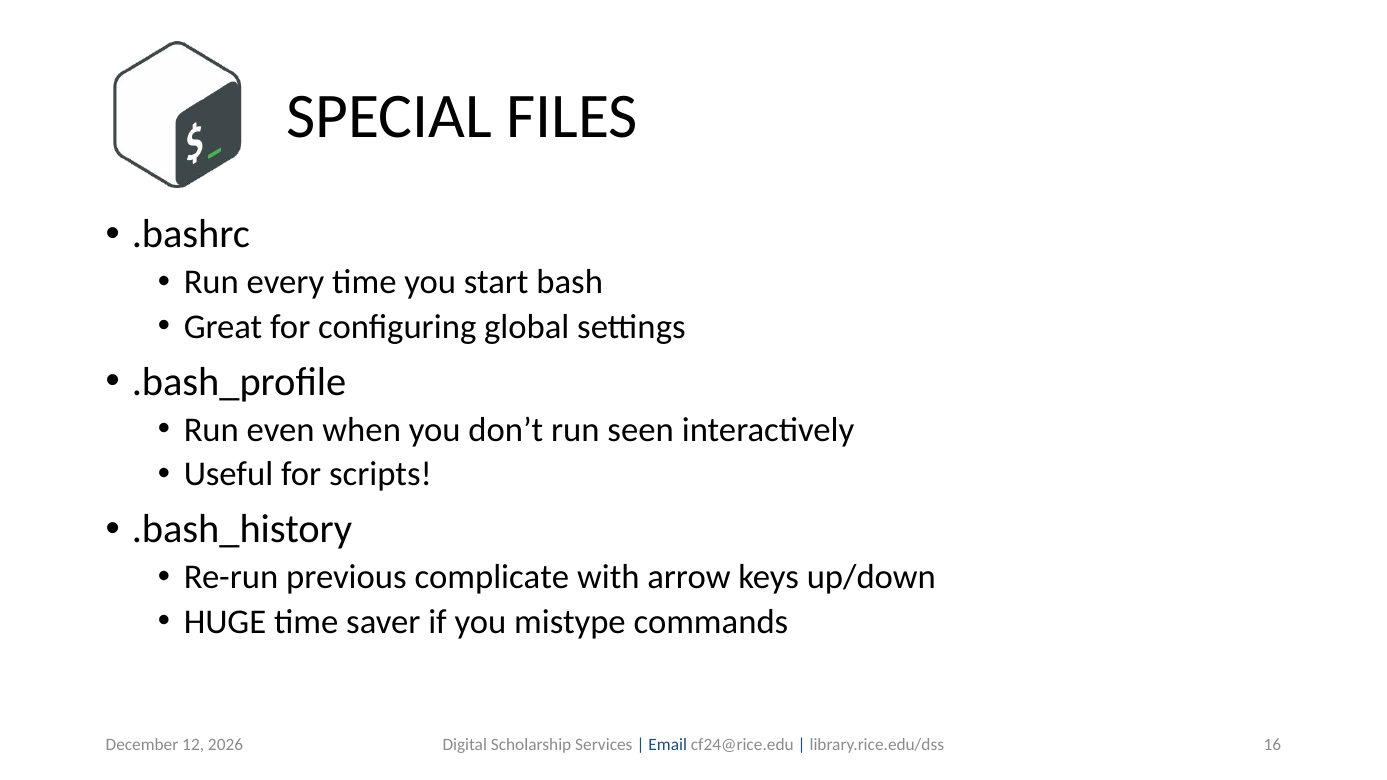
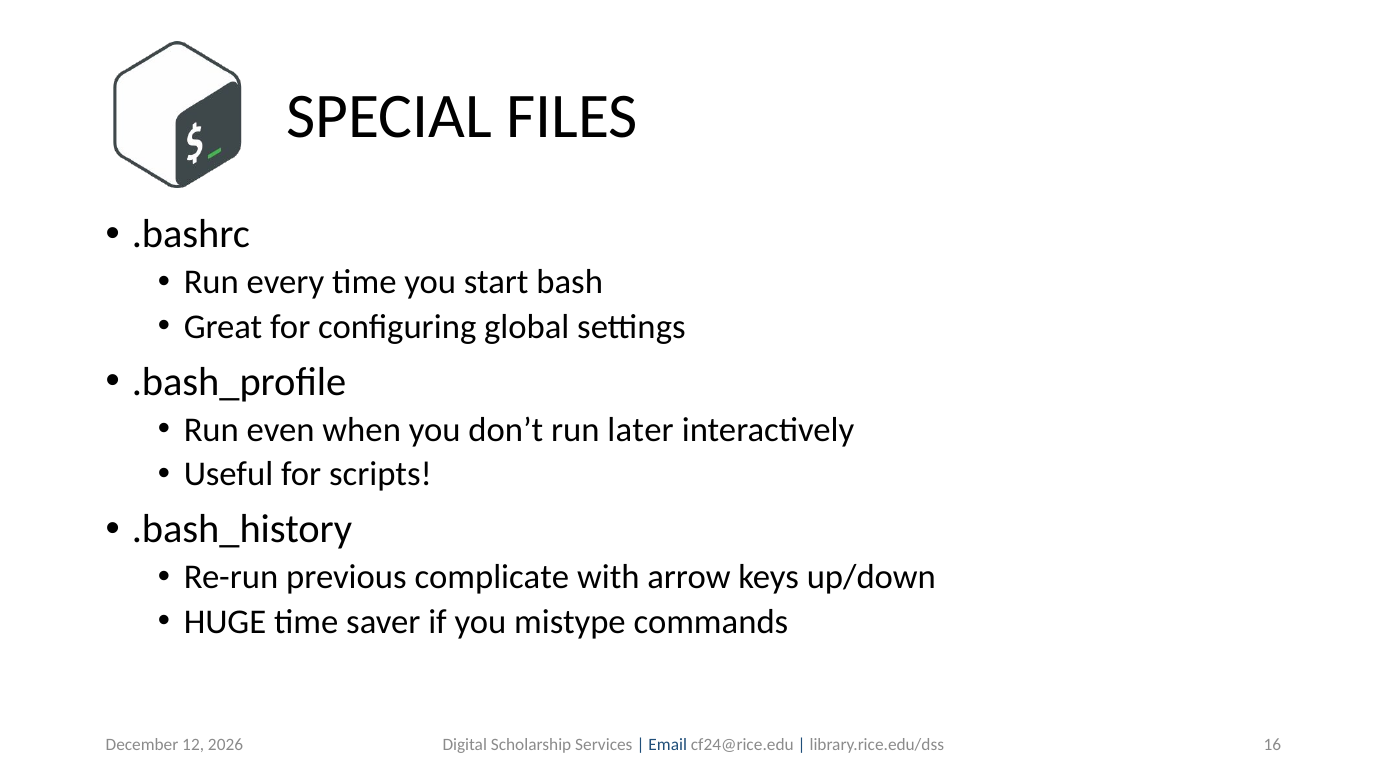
seen: seen -> later (641, 430)
